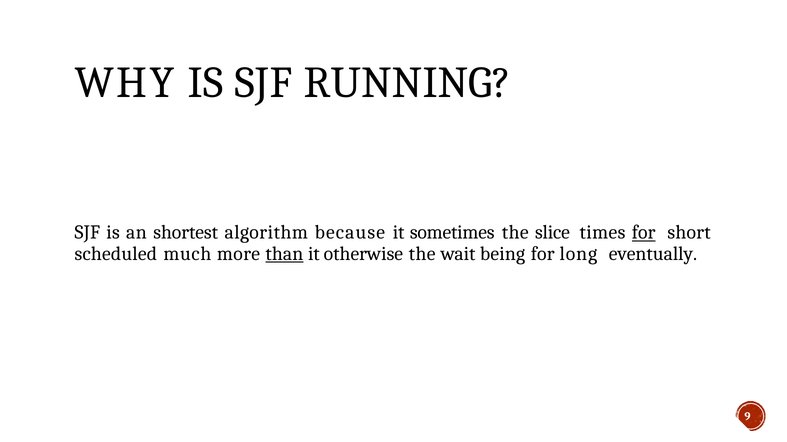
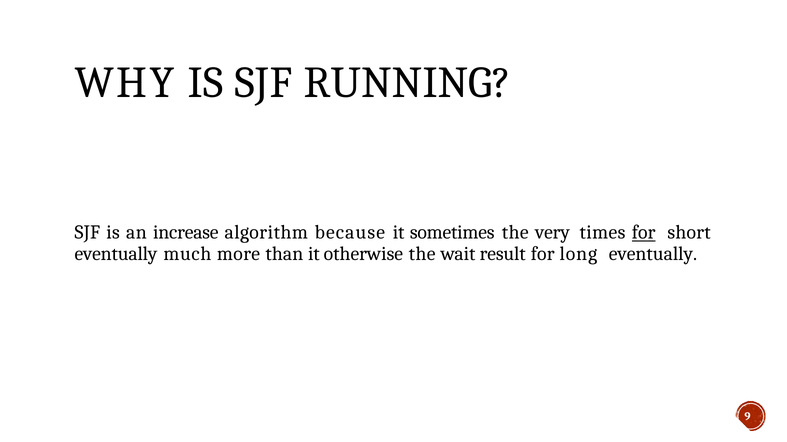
shortest: shortest -> increase (186, 233)
slice: slice -> very (552, 233)
scheduled: scheduled -> eventually (116, 254)
than underline: present -> none (284, 254)
being: being -> result (503, 254)
